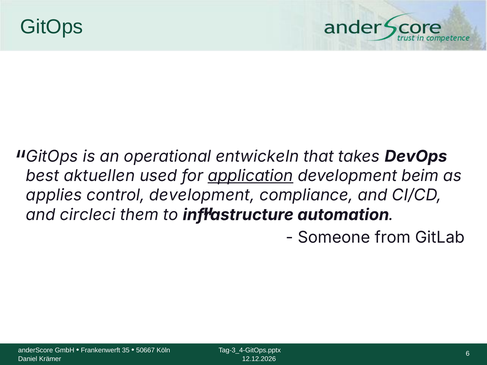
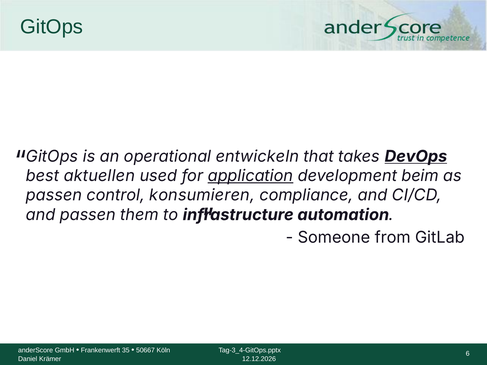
DevOps underline: none -> present (416, 156)
applies: applies -> passen (54, 195)
control development: development -> konsumieren (202, 195)
and circleci: circleci -> passen (88, 215)
